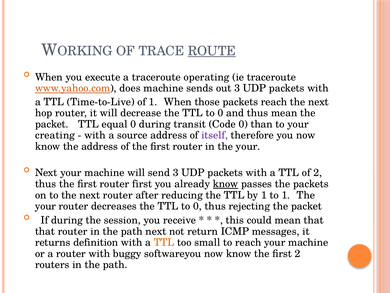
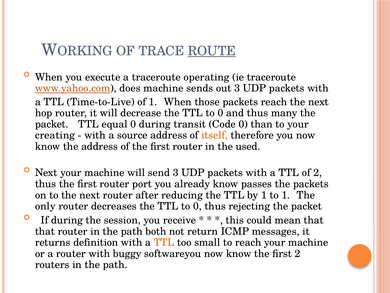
thus mean: mean -> many (284, 113)
itself colour: purple -> orange (215, 135)
in the your: your -> used (248, 146)
router first: first -> port (142, 184)
know underline: present -> none (226, 184)
your: your -> only (45, 206)
path next: next -> both (156, 231)
